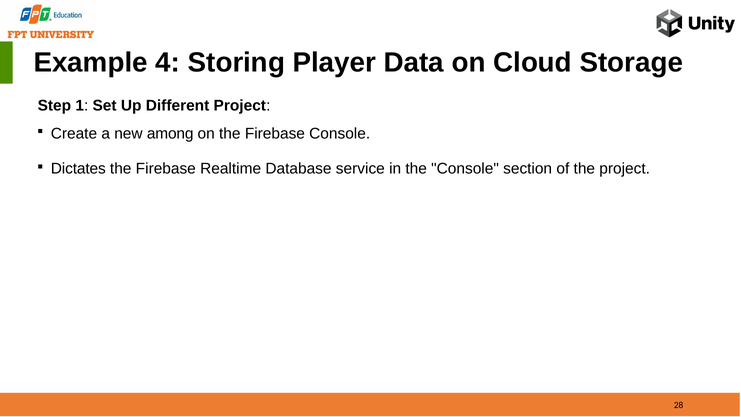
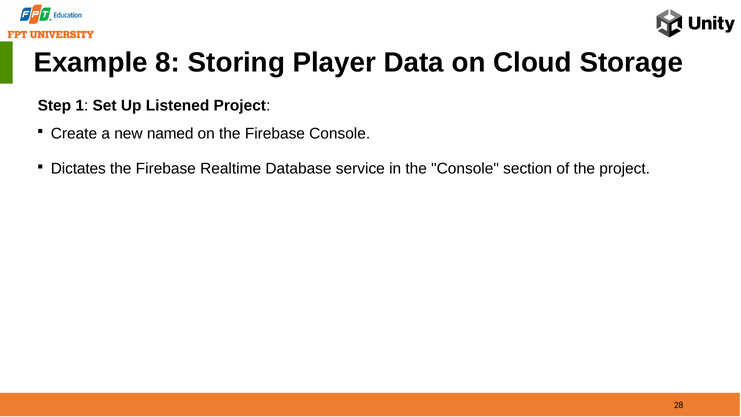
4: 4 -> 8 (168, 63)
Different: Different -> Listened (178, 106)
among: among -> named (170, 133)
